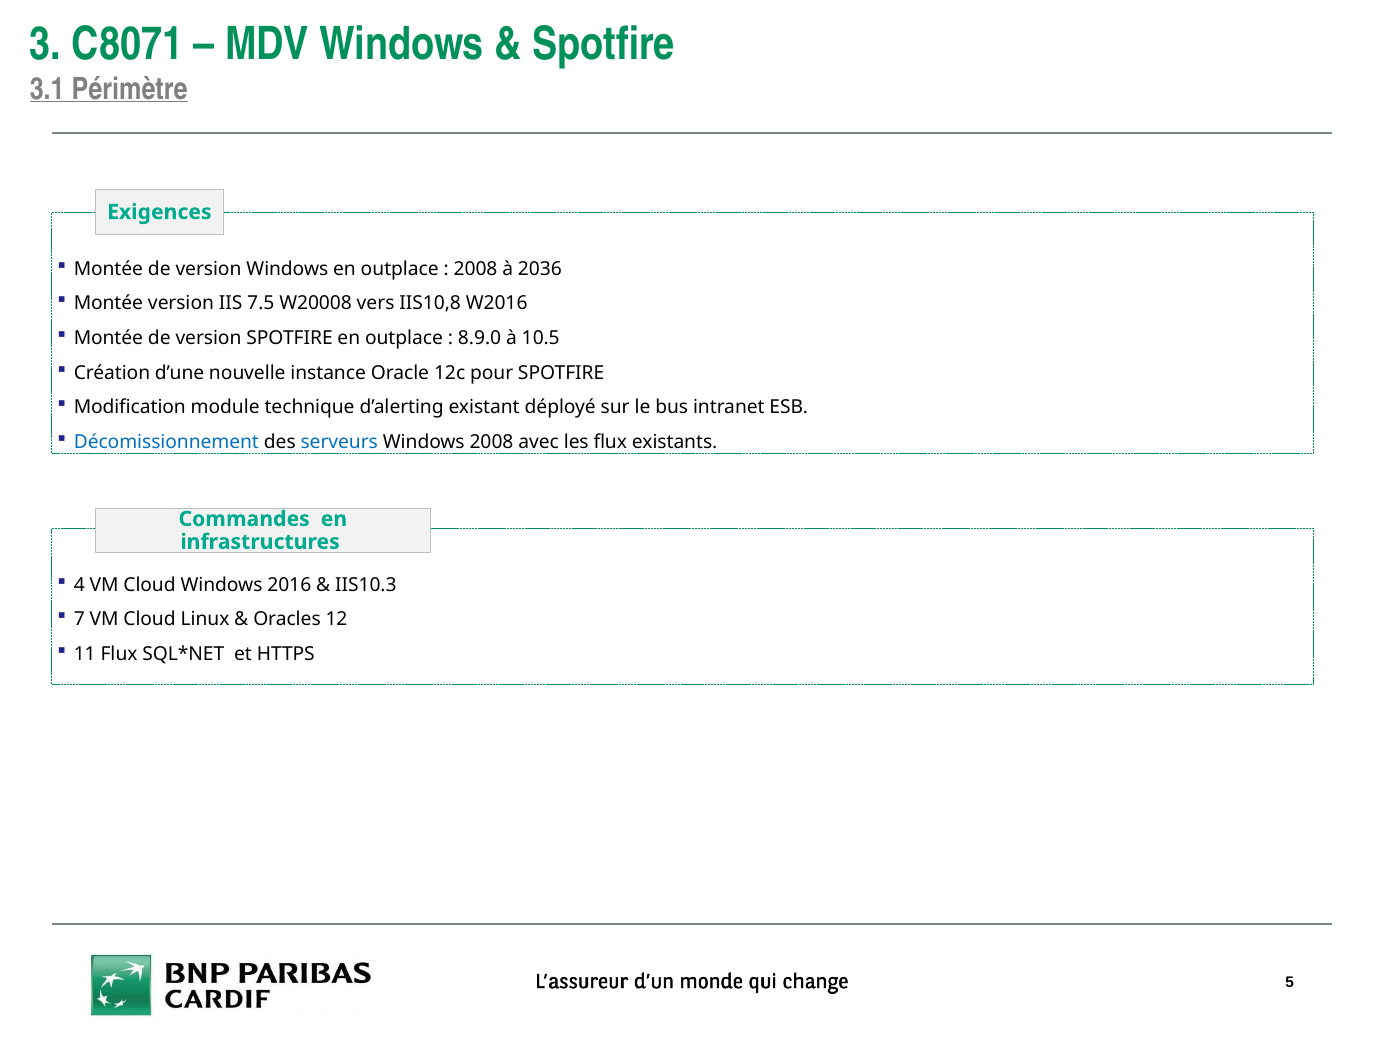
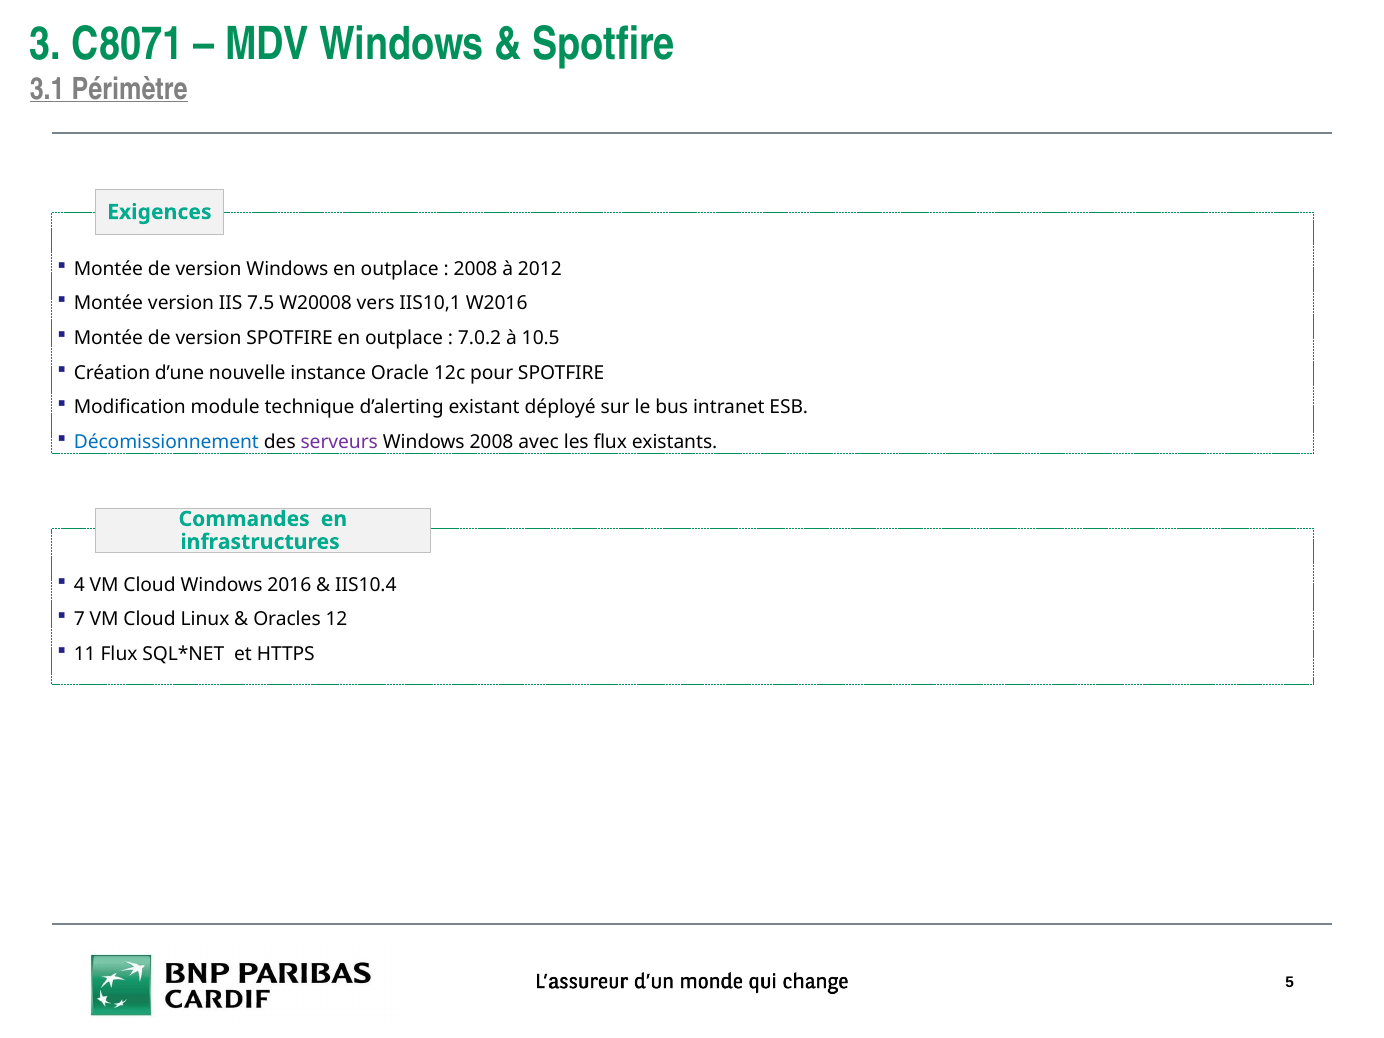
2036: 2036 -> 2012 (540, 269)
IIS10,8: IIS10,8 -> IIS10,1 (430, 303)
8.9.0: 8.9.0 -> 7.0.2 (480, 338)
serveurs colour: blue -> purple (339, 442)
IIS10.3: IIS10.3 -> IIS10.4 (366, 585)
